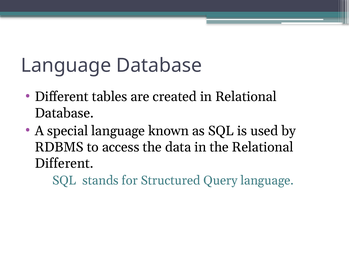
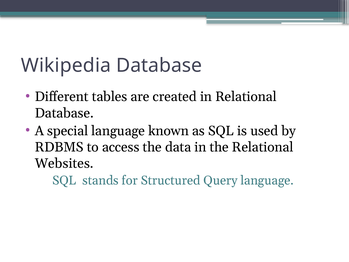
Language: Language -> Wikipedia (66, 65)
Different: Different -> Websites (64, 163)
